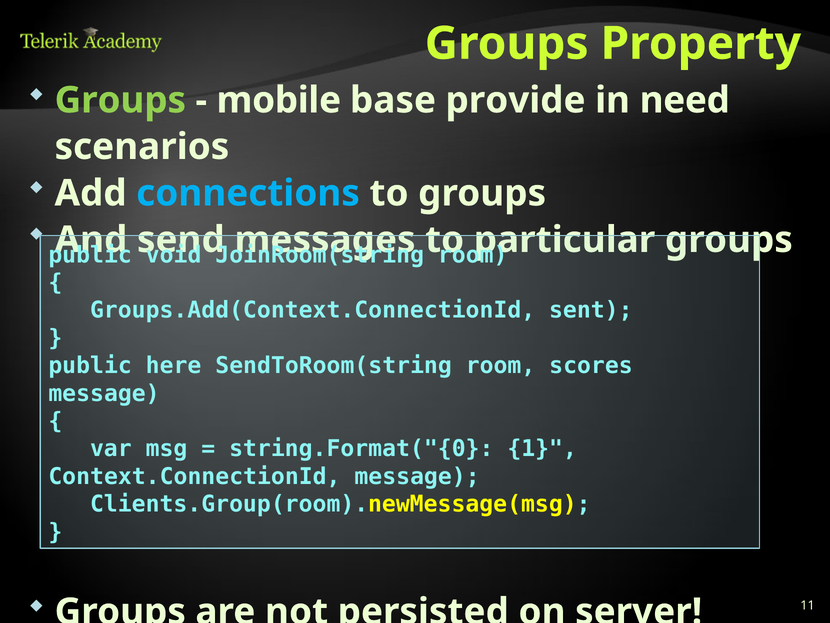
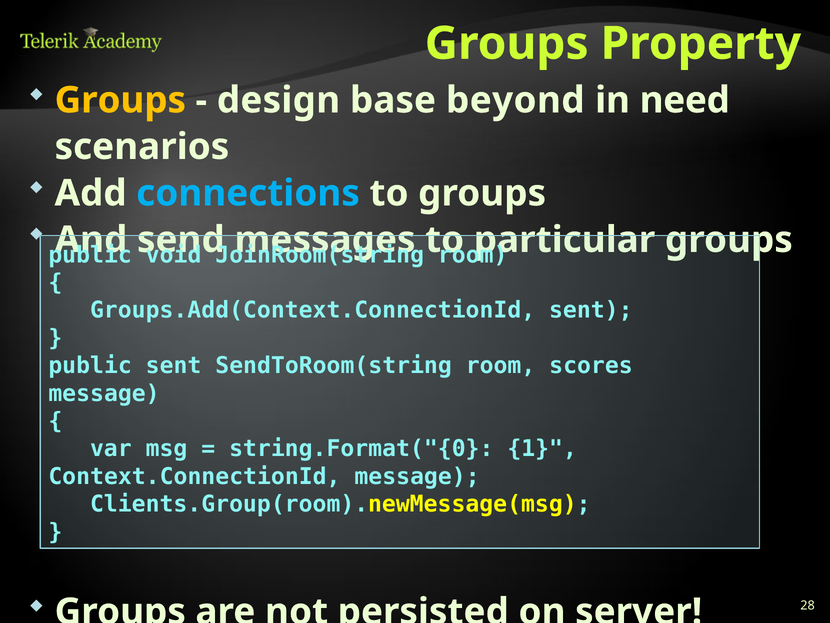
Groups colour: light green -> yellow (120, 100)
mobile: mobile -> design (278, 100)
provide: provide -> beyond (515, 100)
public here: here -> sent (174, 365)
11: 11 -> 28 (808, 605)
